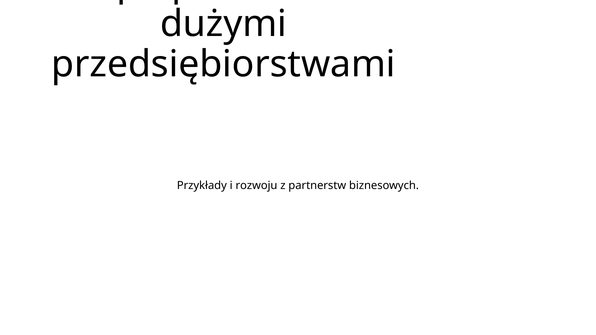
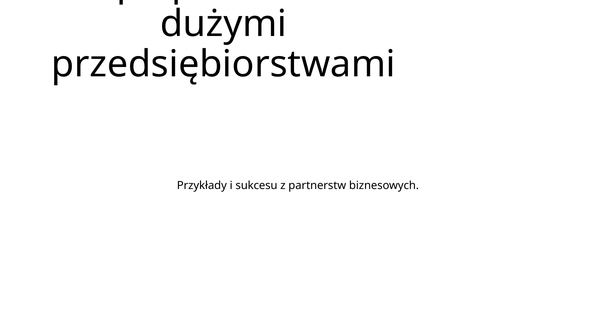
rozwoju: rozwoju -> sukcesu (256, 186)
